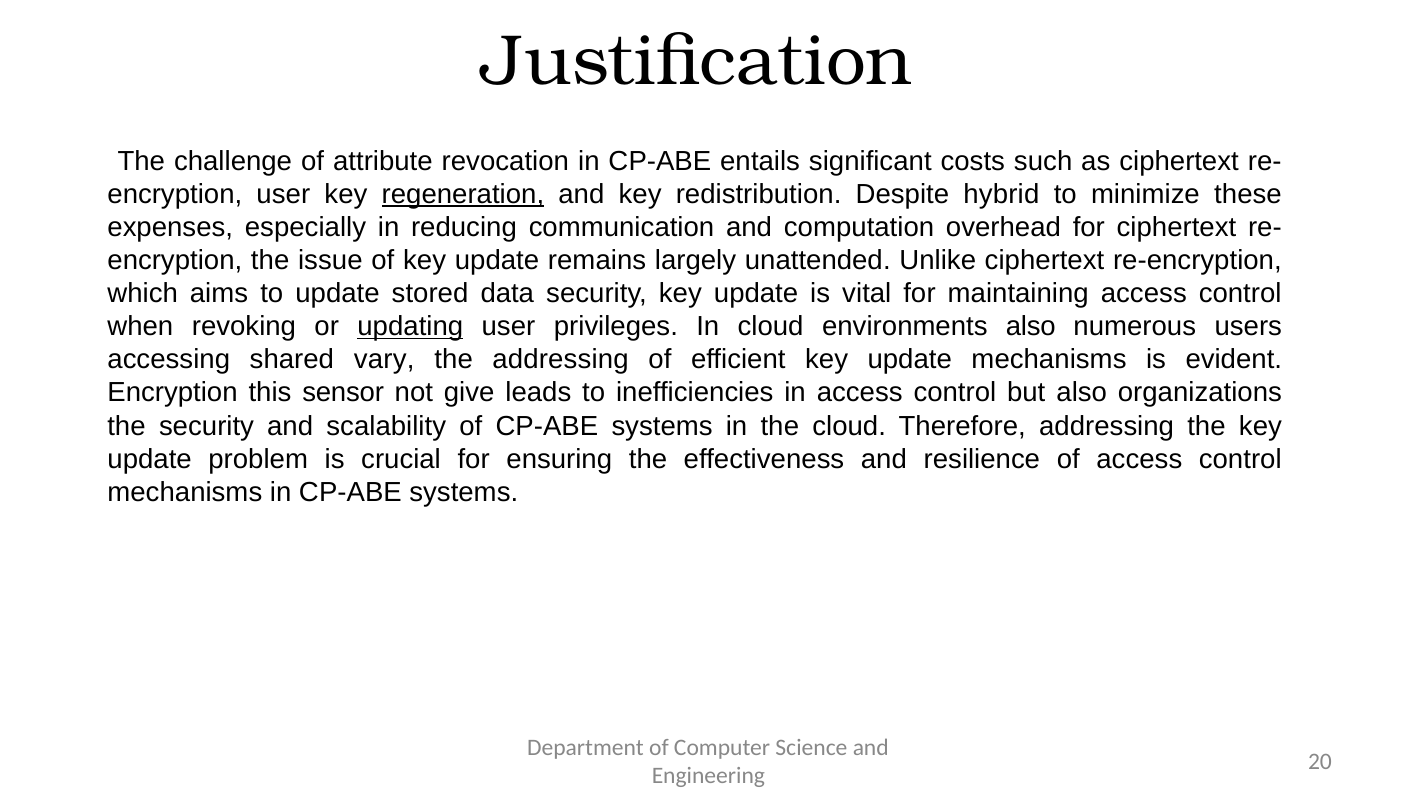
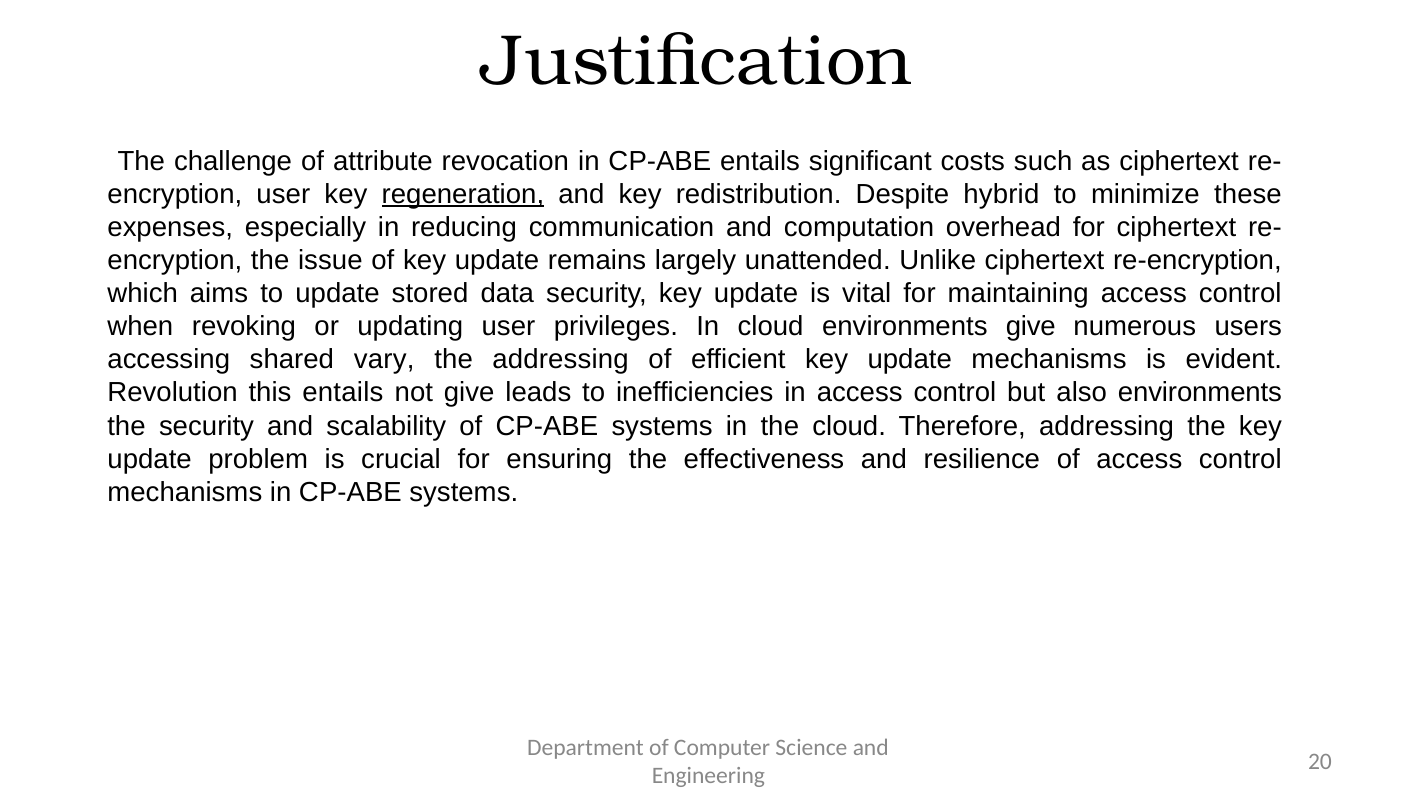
updating underline: present -> none (410, 327)
environments also: also -> give (1031, 327)
Encryption: Encryption -> Revolution (173, 393)
this sensor: sensor -> entails (343, 393)
also organizations: organizations -> environments (1200, 393)
